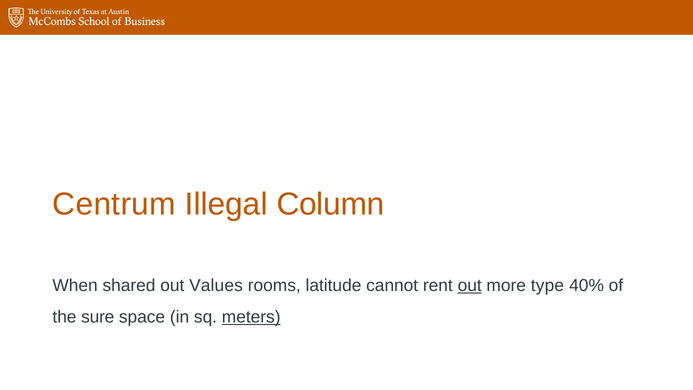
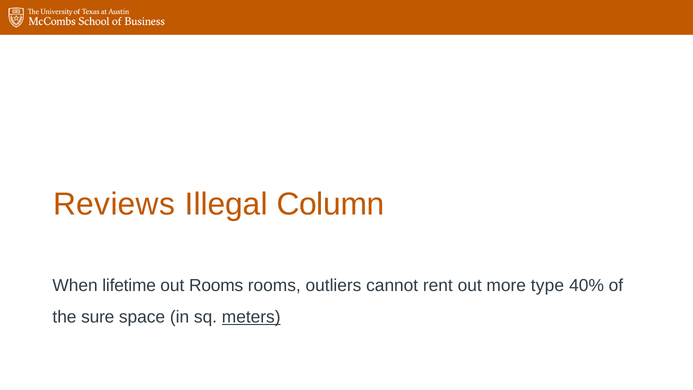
Centrum: Centrum -> Reviews (114, 204)
shared: shared -> lifetime (129, 285)
out Values: Values -> Rooms (216, 285)
latitude: latitude -> outliers (333, 285)
out underline: present -> none (470, 285)
